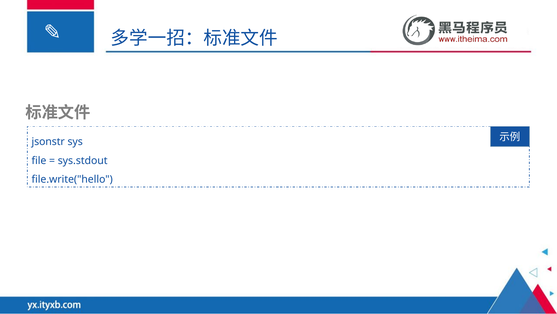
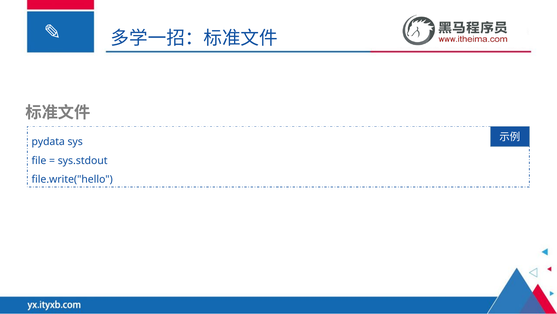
jsonstr: jsonstr -> pydata (48, 142)
